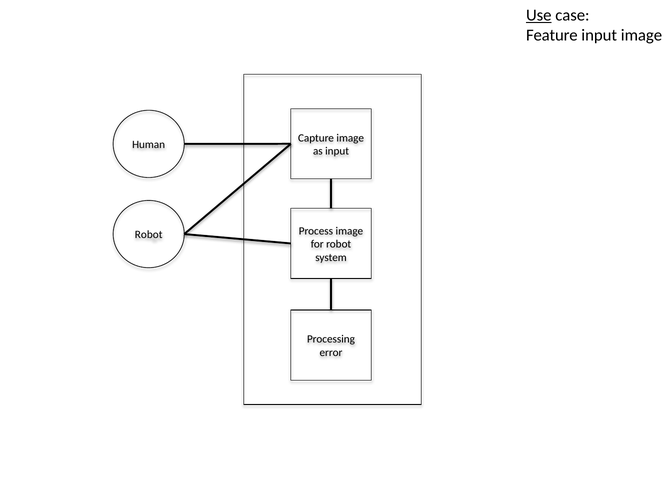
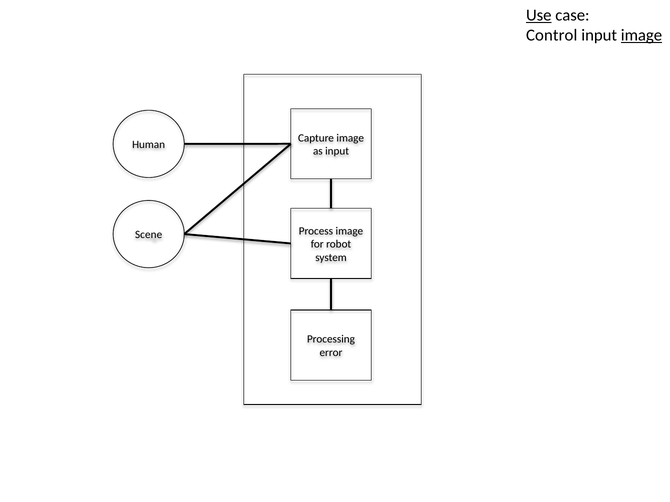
Feature: Feature -> Control (552, 35)
image underline: none -> present (641, 35)
Robot: Robot -> Scene (149, 235)
